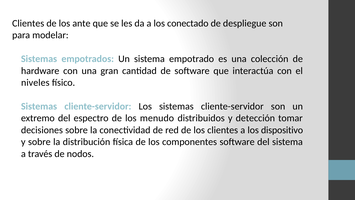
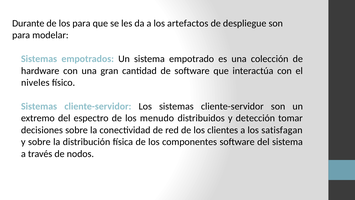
Clientes: Clientes -> Durante (28, 23)
los ante: ante -> para (81, 23)
conectado: conectado -> artefactos (188, 23)
dispositivo: dispositivo -> satisfagan (282, 130)
